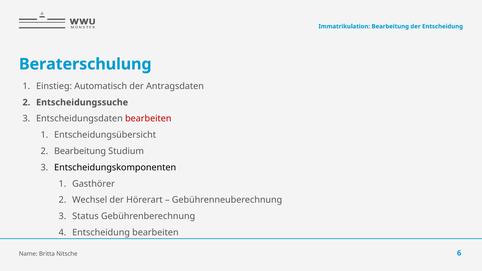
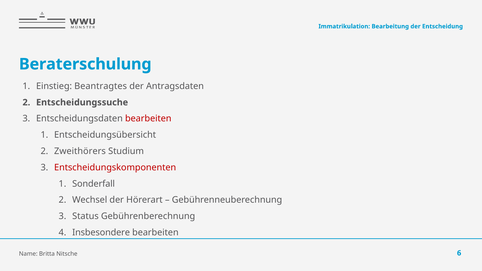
Automatisch: Automatisch -> Beantragtes (101, 86)
Bearbeitung: Bearbeitung -> Zweithörers (80, 151)
Entscheidungskomponenten colour: black -> red (115, 168)
Gasthörer: Gasthörer -> Sonderfall (94, 184)
Entscheidung: Entscheidung -> Insbesondere (101, 233)
